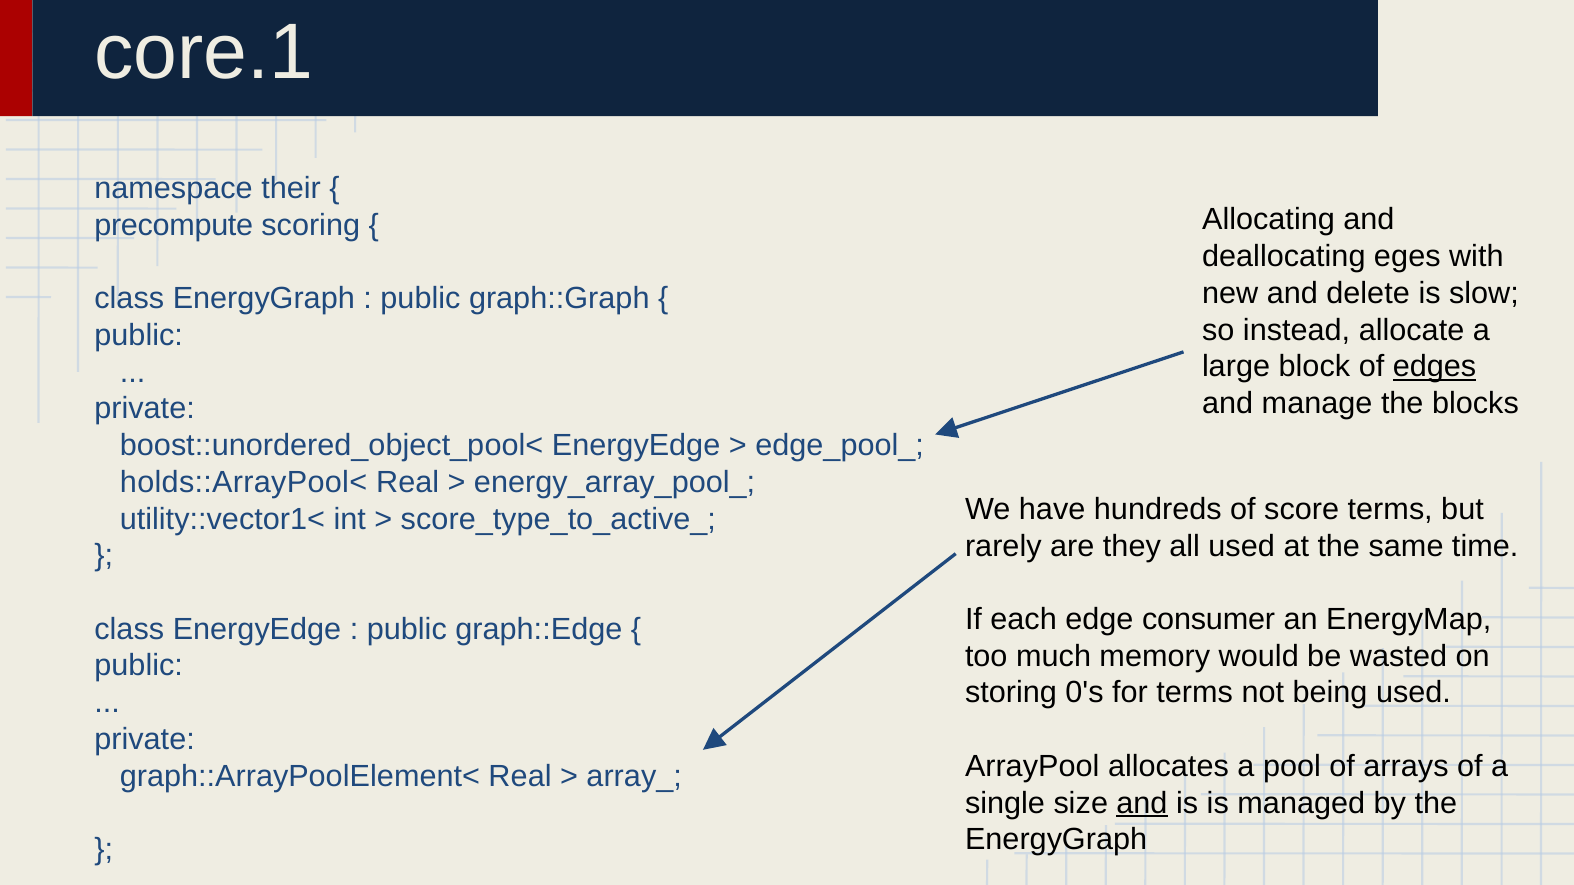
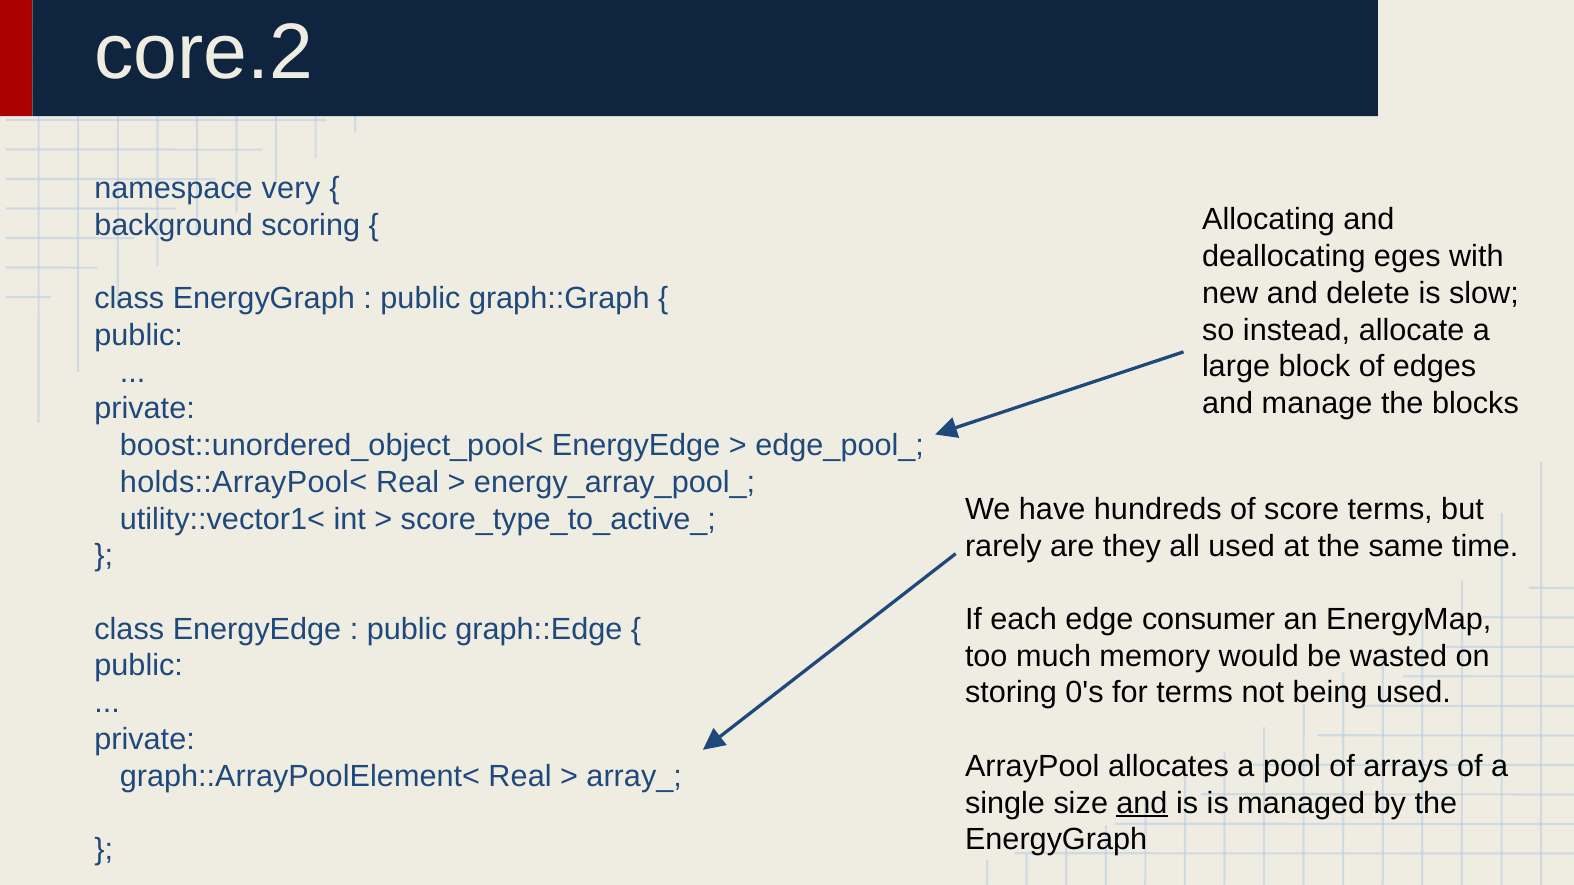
core.1: core.1 -> core.2 (204, 53)
their: their -> very (291, 188)
precompute: precompute -> background (174, 225)
edges underline: present -> none (1435, 367)
